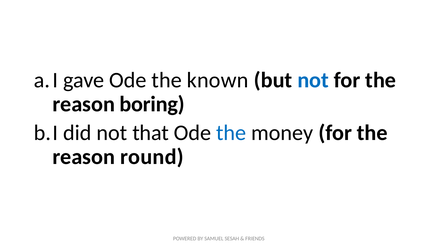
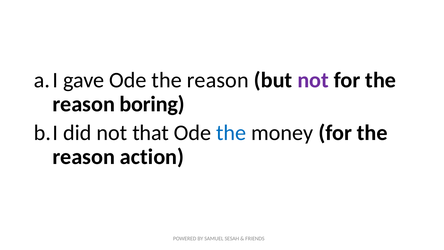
Ode the known: known -> reason (218, 80)
not colour: blue -> purple (313, 80)
round: round -> action (152, 157)
